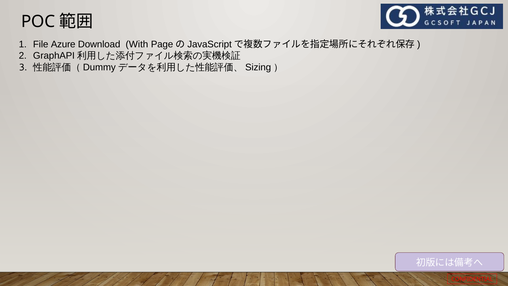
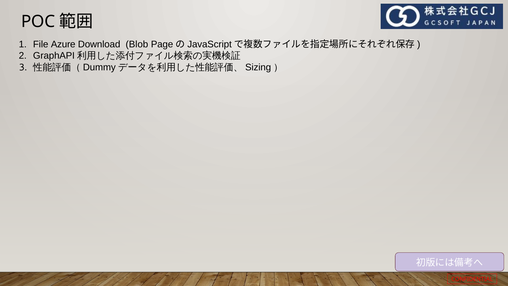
With: With -> Blob (137, 44)
